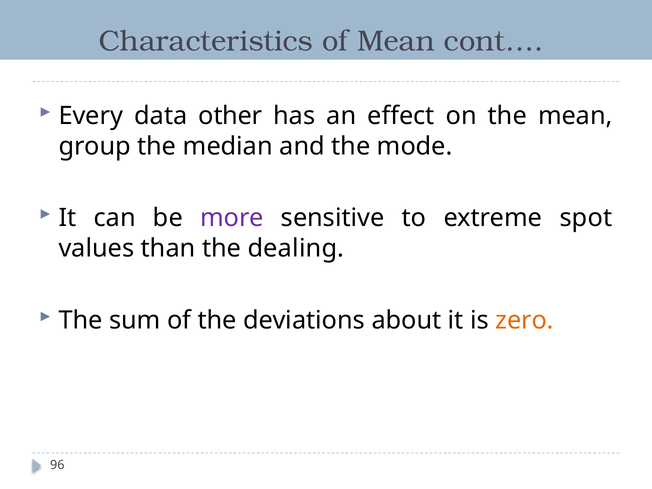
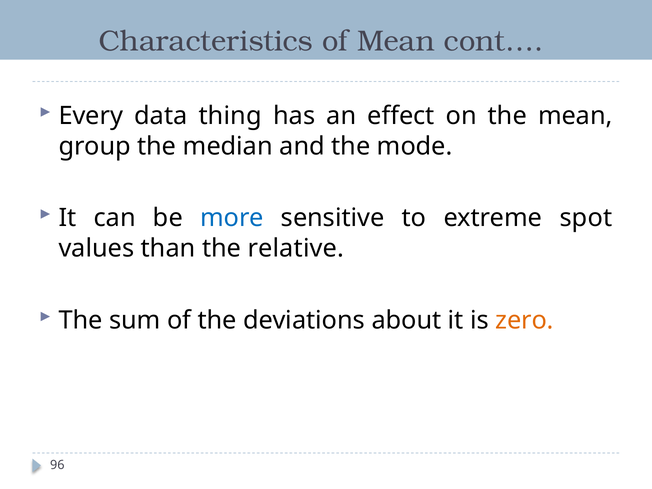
other: other -> thing (230, 116)
more colour: purple -> blue (232, 218)
dealing: dealing -> relative (296, 249)
